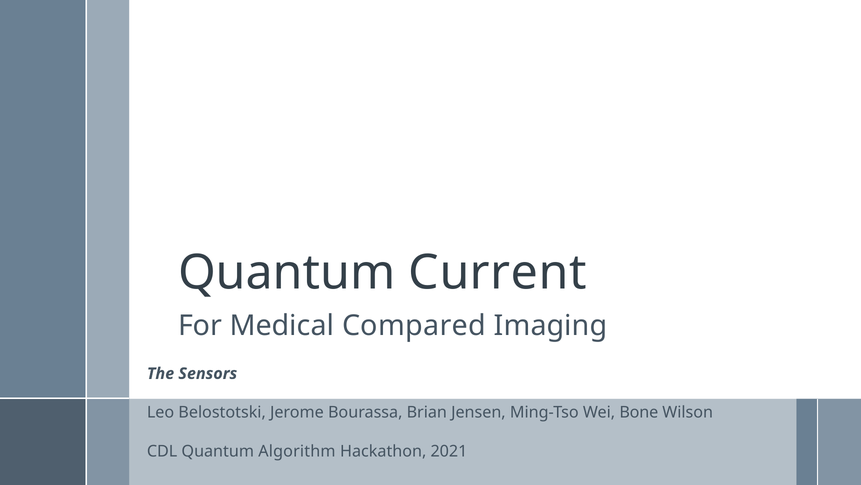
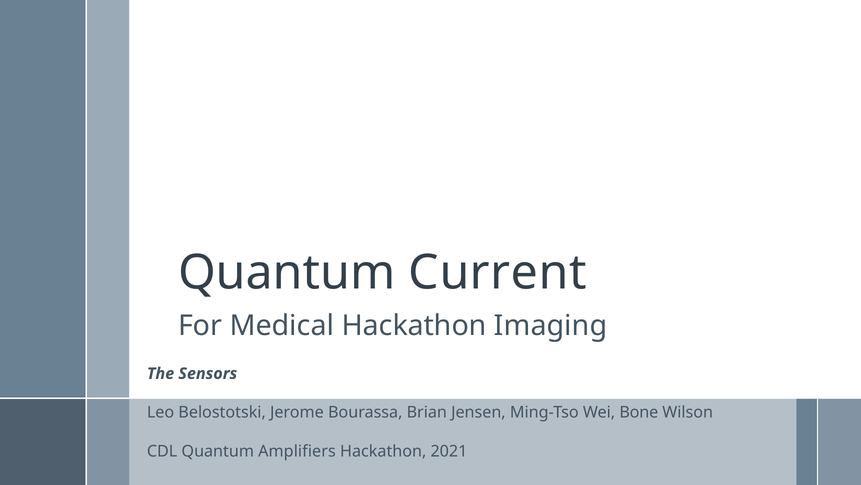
Medical Compared: Compared -> Hackathon (414, 325)
Algorithm: Algorithm -> Amplifiers (297, 451)
